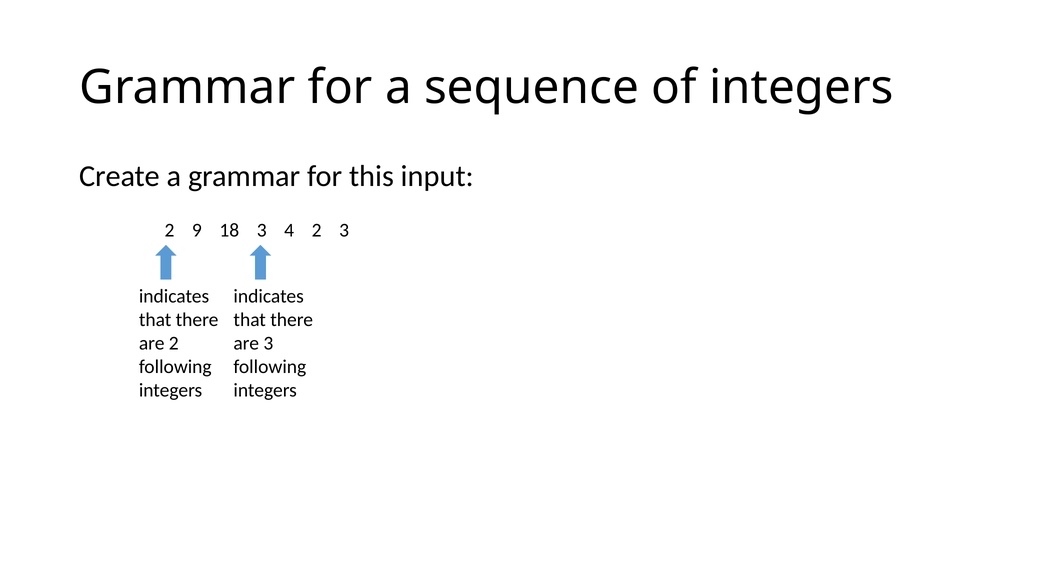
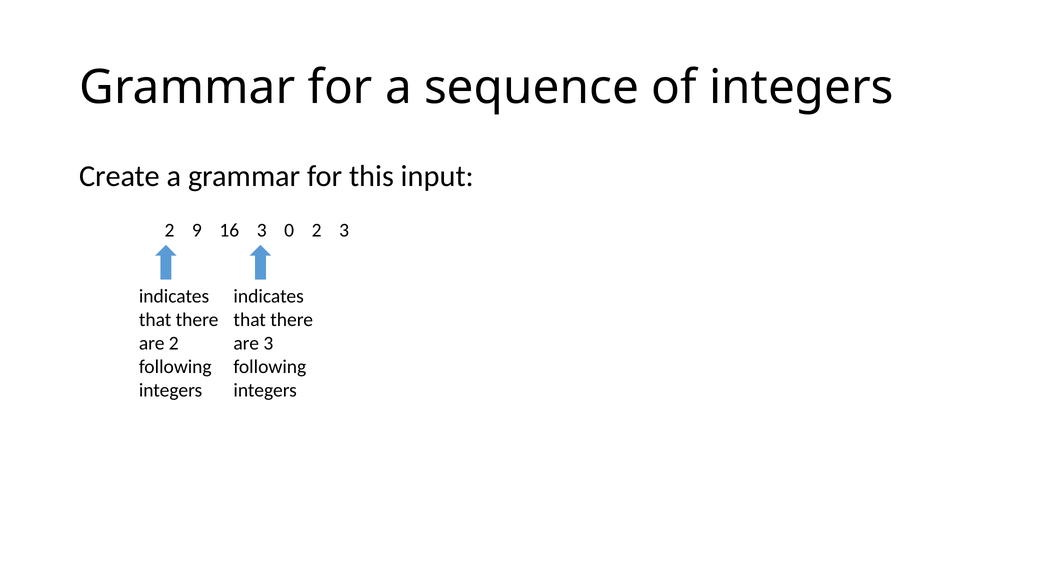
18: 18 -> 16 (229, 230)
4: 4 -> 0 (289, 230)
